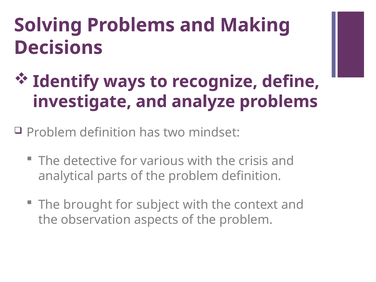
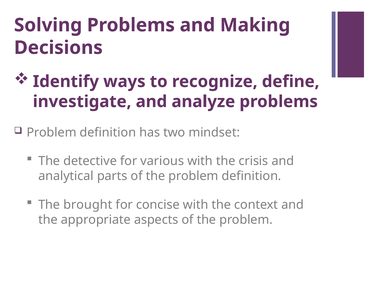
subject: subject -> concise (158, 205)
observation: observation -> appropriate (96, 220)
